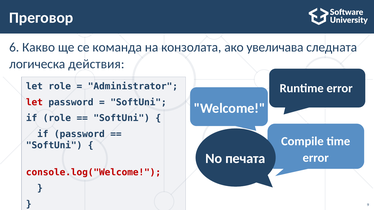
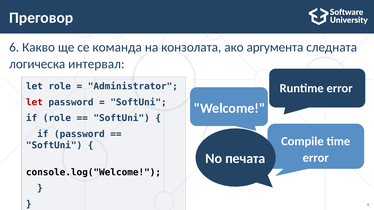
увеличава: увеличава -> аргумента (275, 47)
действия: действия -> интервал (96, 64)
console.log("Welcome colour: red -> black (93, 173)
